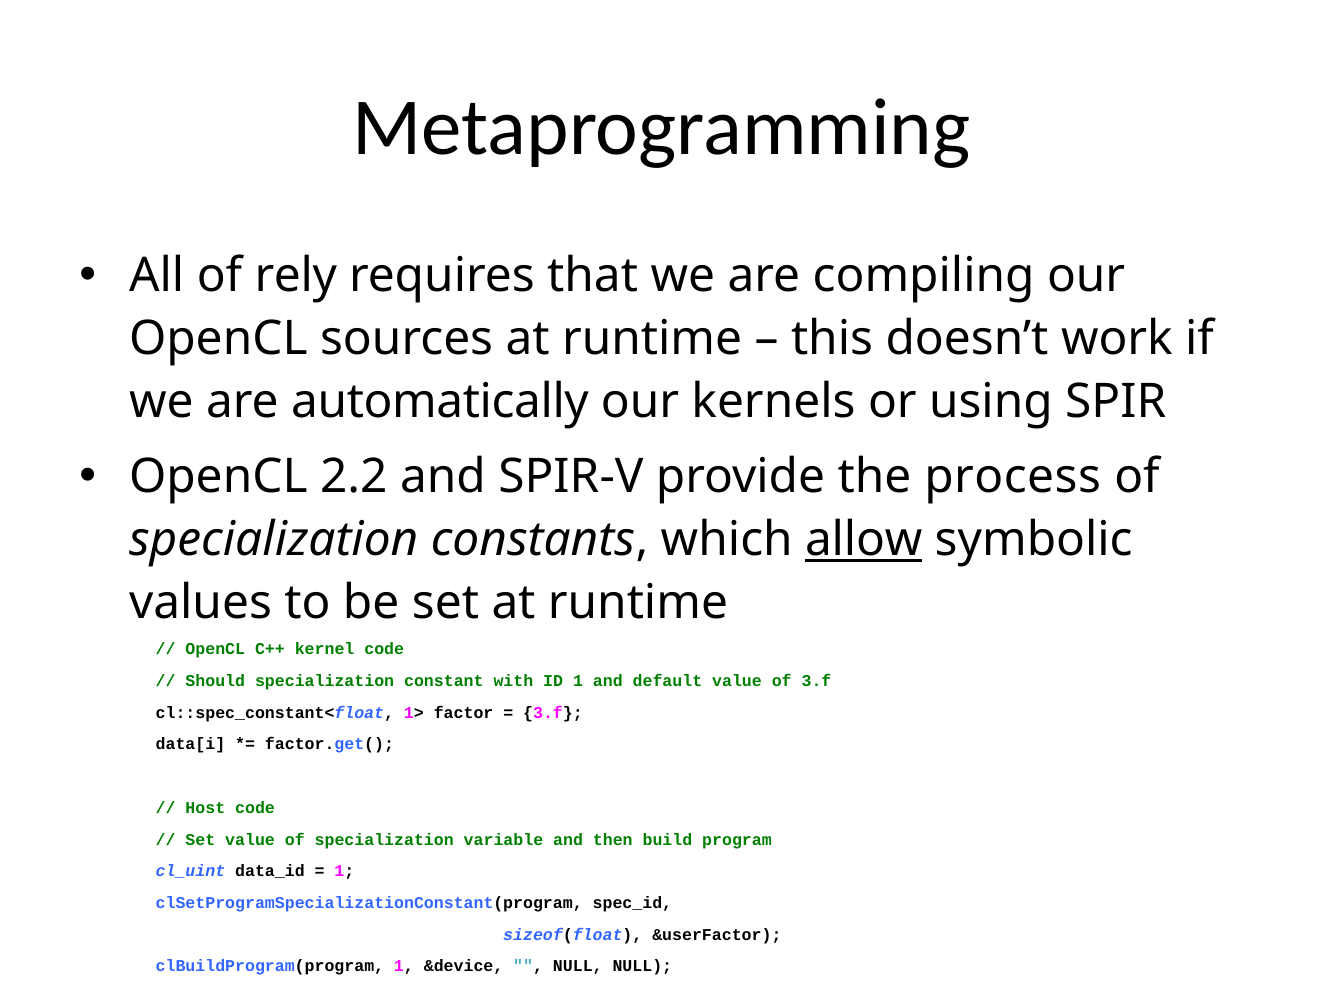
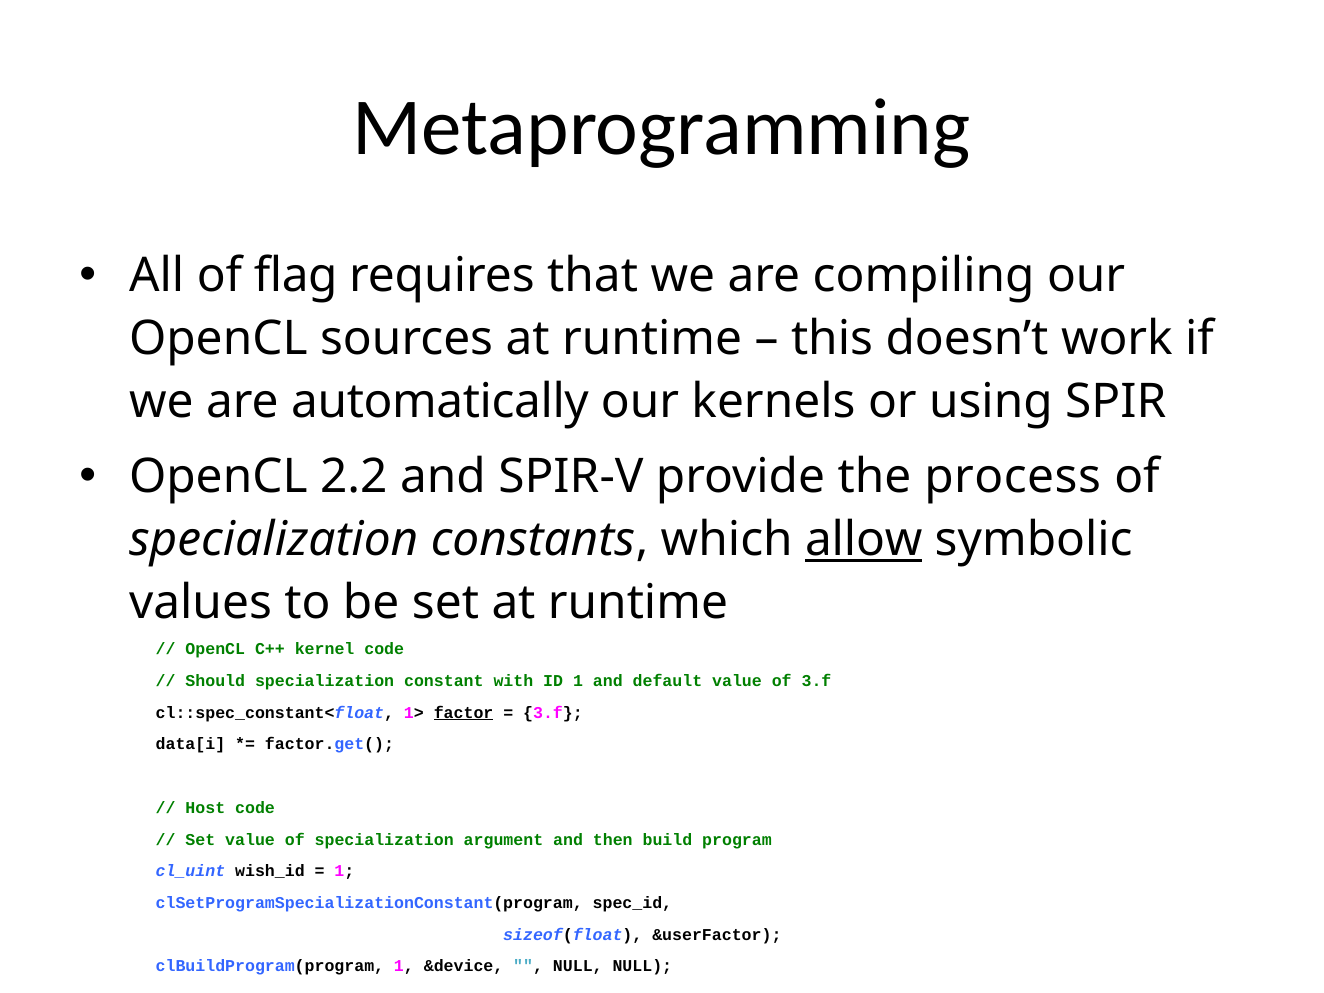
rely: rely -> flag (296, 276)
factor underline: none -> present (464, 713)
variable: variable -> argument (503, 840)
data_id: data_id -> wish_id (270, 871)
